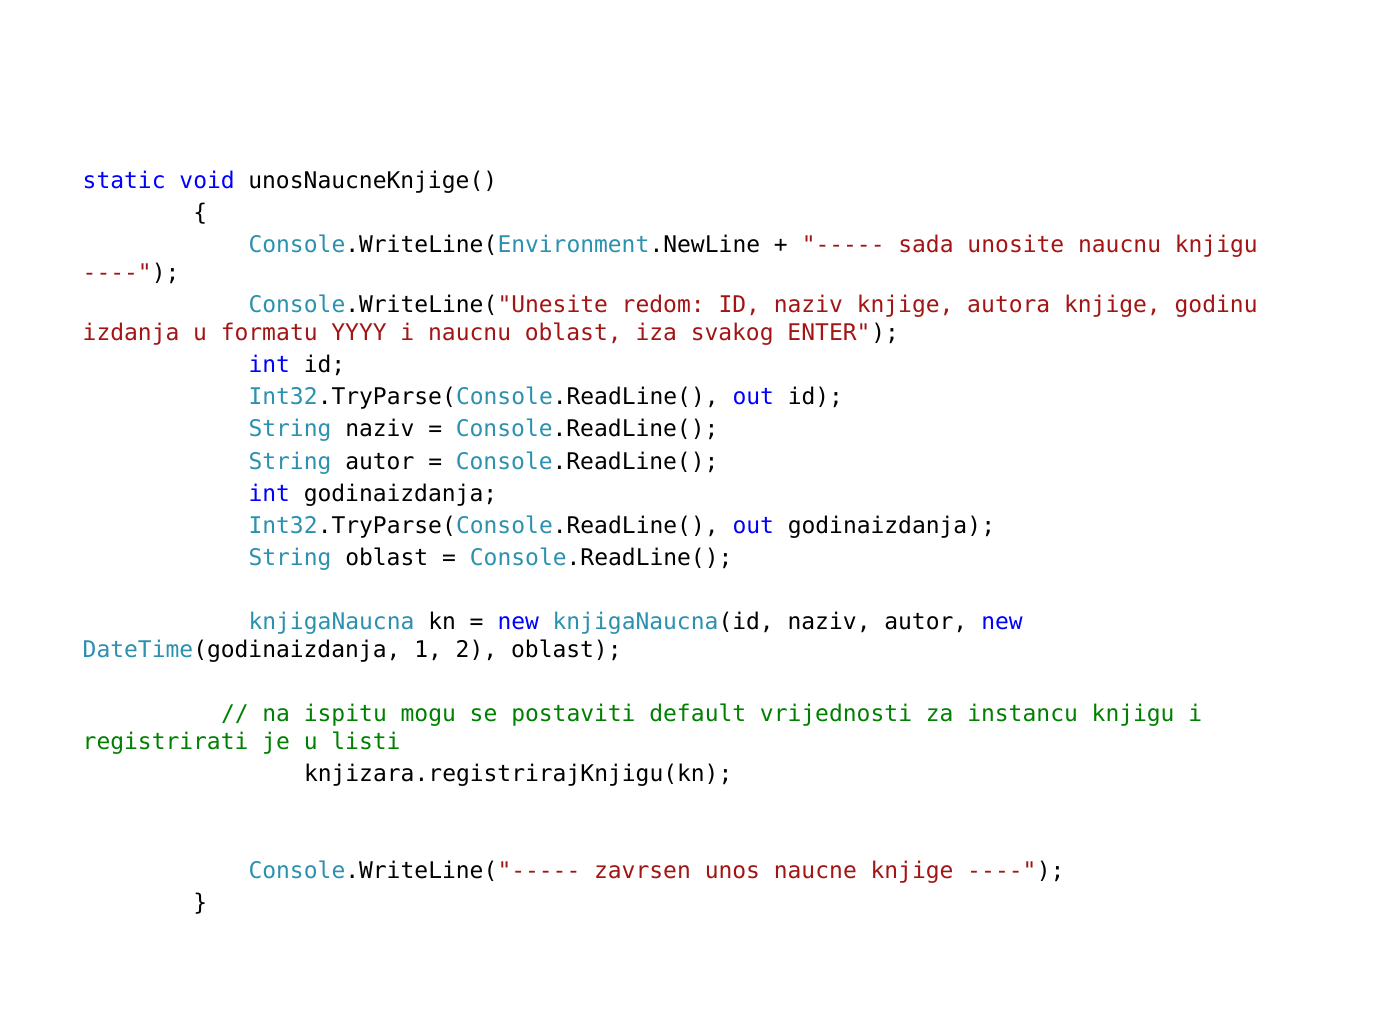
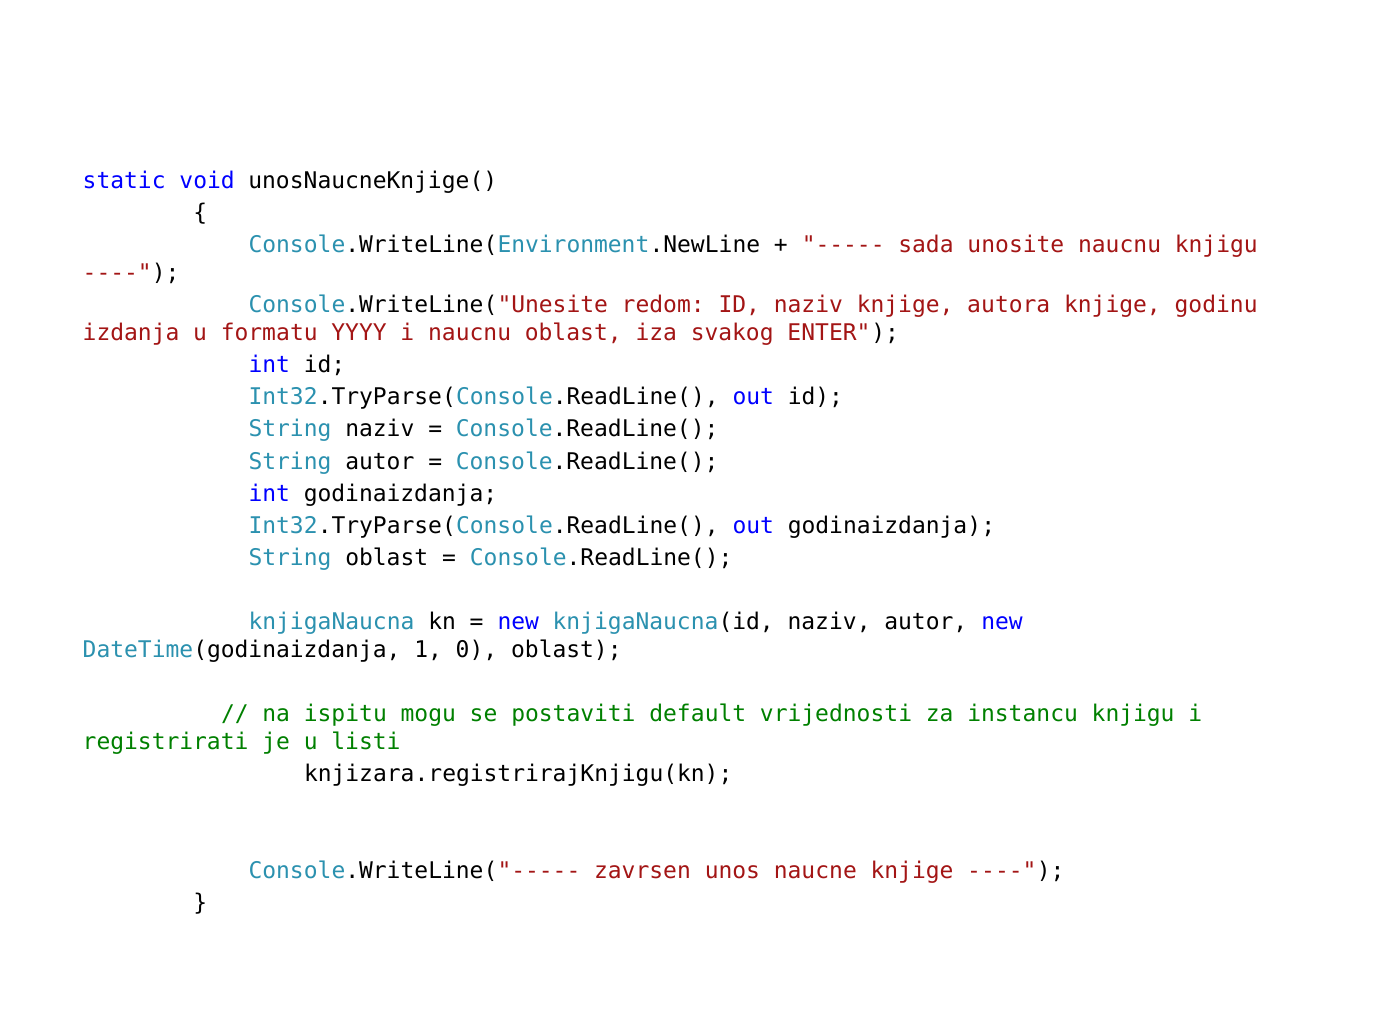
2: 2 -> 0 (476, 650)
